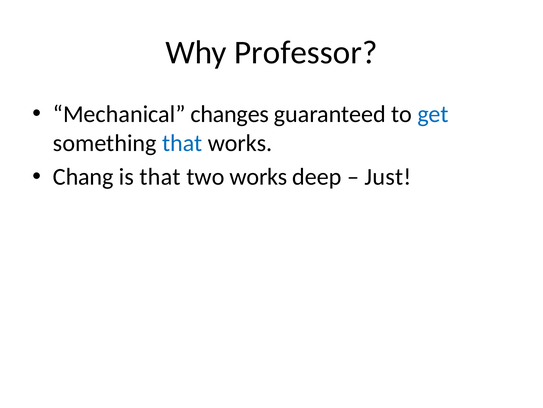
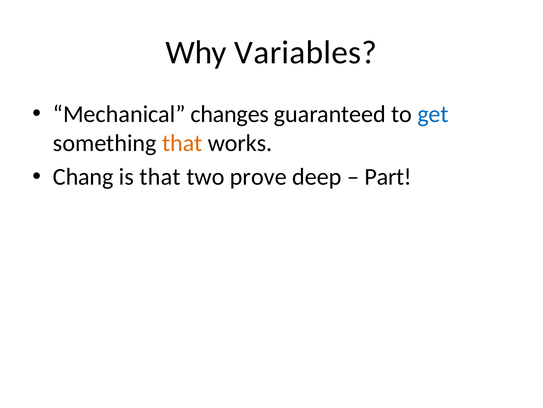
Professor: Professor -> Variables (306, 53)
that colour: blue -> orange (182, 143)
two works: works -> prove (258, 177)
Just: Just -> Part (388, 177)
